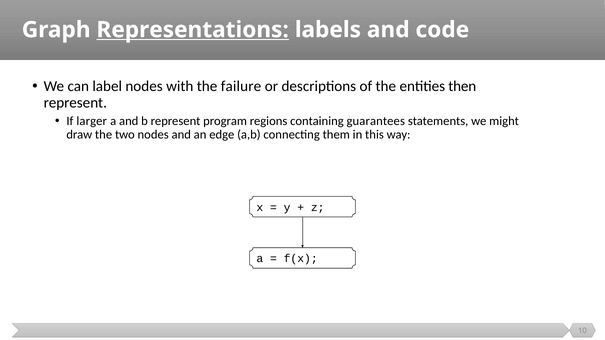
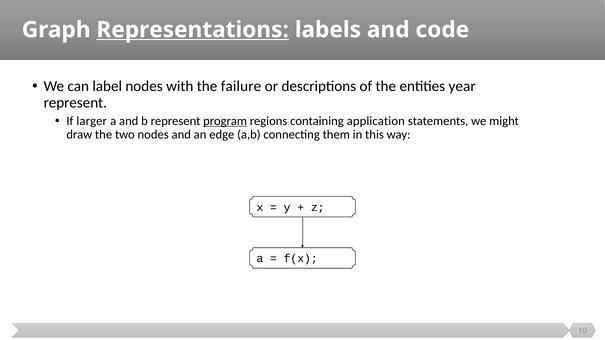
then: then -> year (462, 87)
program underline: none -> present (225, 121)
guarantees: guarantees -> application (376, 121)
